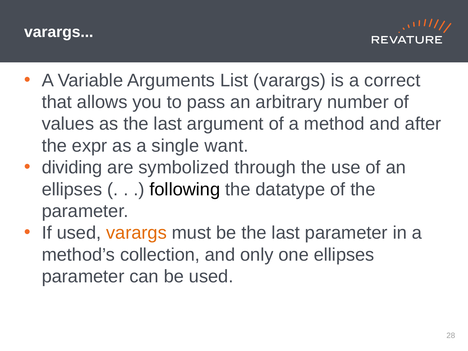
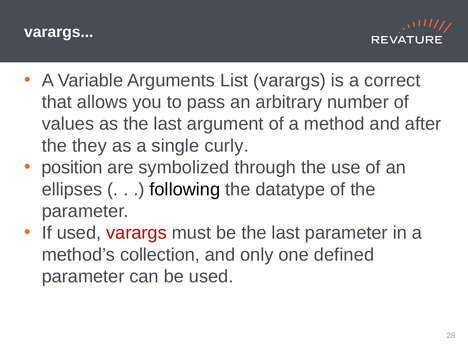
expr: expr -> they (90, 146)
want: want -> curly (227, 146)
dividing: dividing -> position (72, 168)
varargs colour: orange -> red (136, 233)
one ellipses: ellipses -> defined (344, 255)
